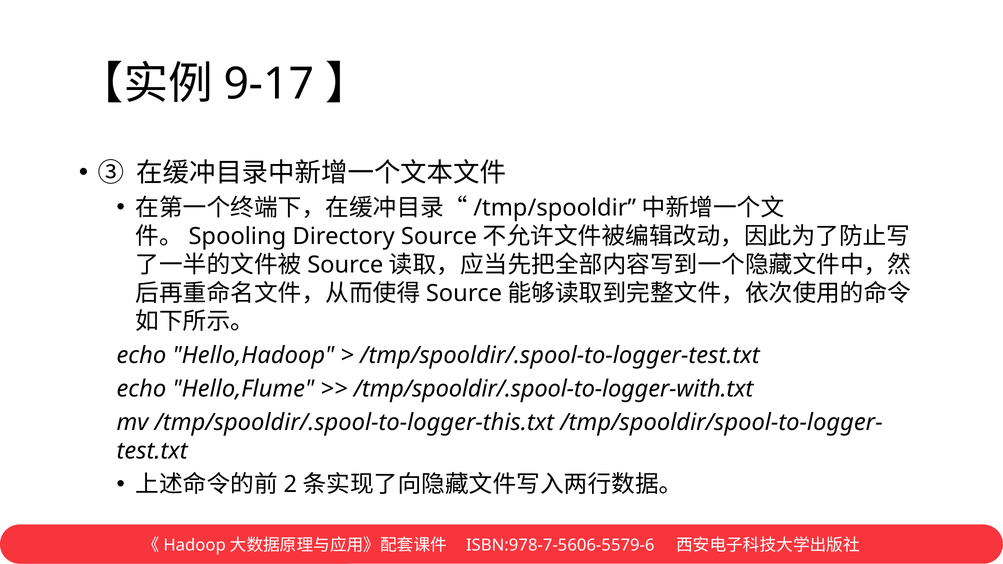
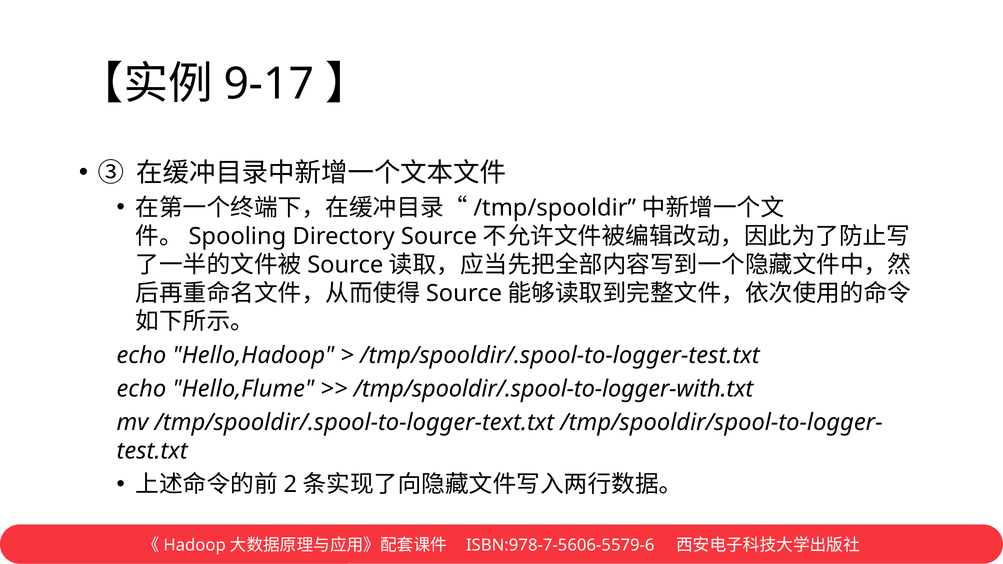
/tmp/spooldir/.spool-to-logger-this.txt: /tmp/spooldir/.spool-to-logger-this.txt -> /tmp/spooldir/.spool-to-logger-text.txt (354, 423)
